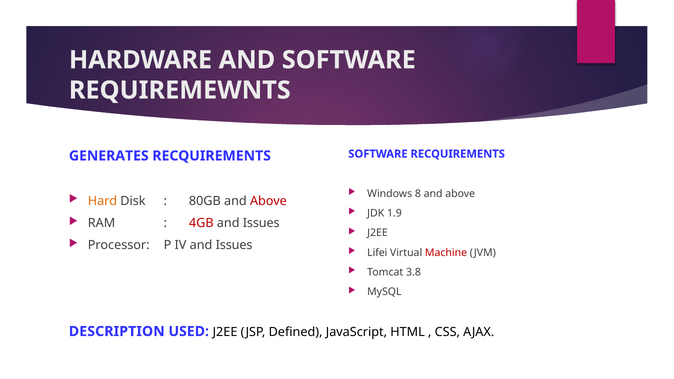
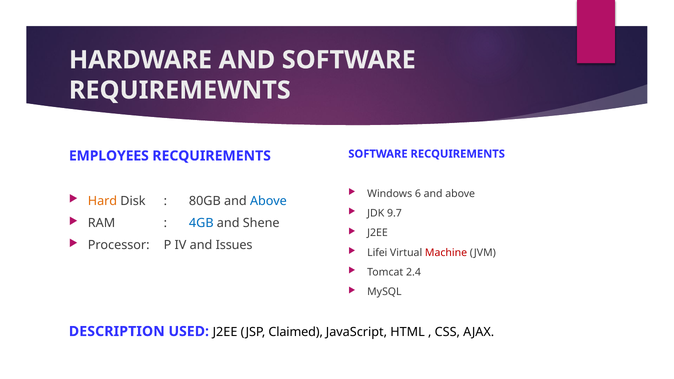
GENERATES: GENERATES -> EMPLOYEES (109, 156)
8: 8 -> 6 (418, 194)
Above colour: red -> blue (268, 201)
1.9: 1.9 -> 9.7 (394, 213)
4GB colour: red -> blue (201, 223)
Issues: Issues -> Shene (261, 223)
3.8: 3.8 -> 2.4 (413, 272)
Defined: Defined -> Claimed (296, 332)
